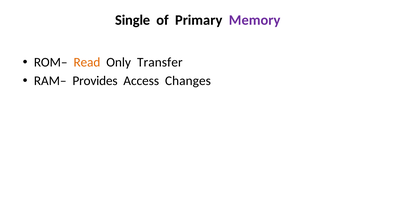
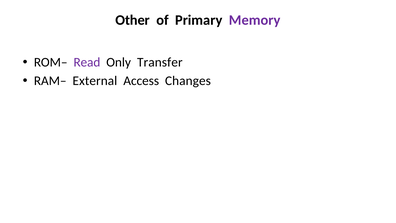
Single: Single -> Other (133, 20)
Read colour: orange -> purple (87, 62)
Provides: Provides -> External (95, 81)
